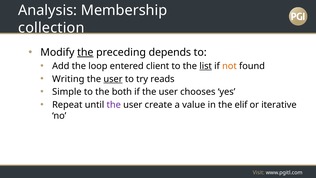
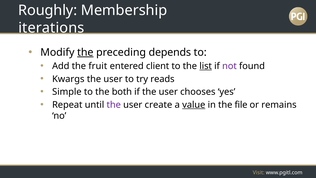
Analysis: Analysis -> Roughly (48, 10)
collection: collection -> iterations (51, 28)
loop: loop -> fruit (98, 66)
not colour: orange -> purple (229, 66)
Writing: Writing -> Kwargs (68, 79)
user underline: present -> none (113, 79)
value underline: none -> present (194, 105)
elif: elif -> file (241, 105)
iterative: iterative -> remains (279, 105)
